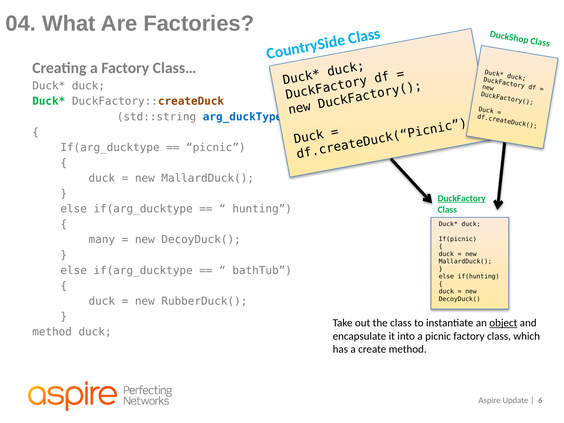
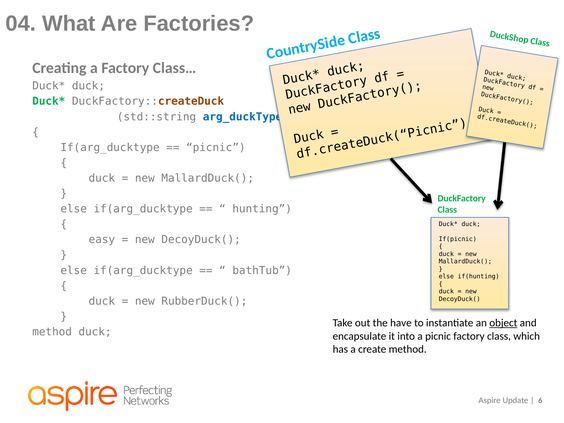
DuckFactory underline: present -> none (462, 198)
many: many -> easy (102, 240)
the class: class -> have (401, 323)
